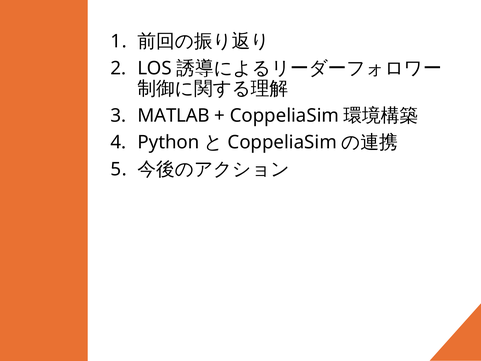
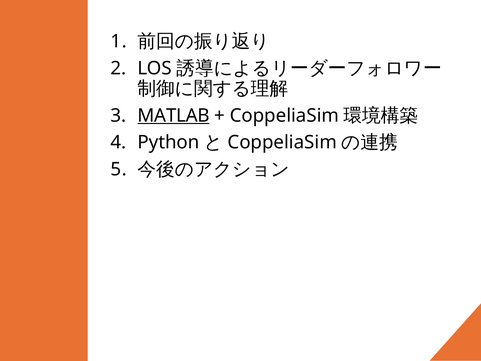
MATLAB underline: none -> present (174, 115)
